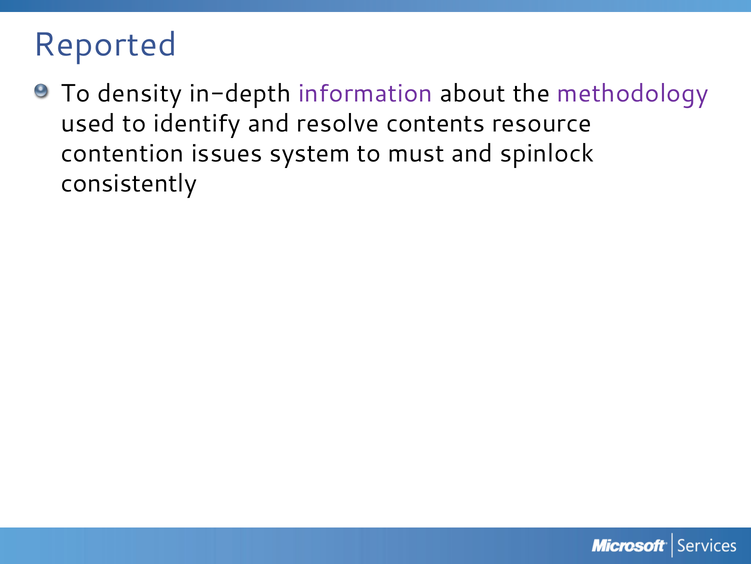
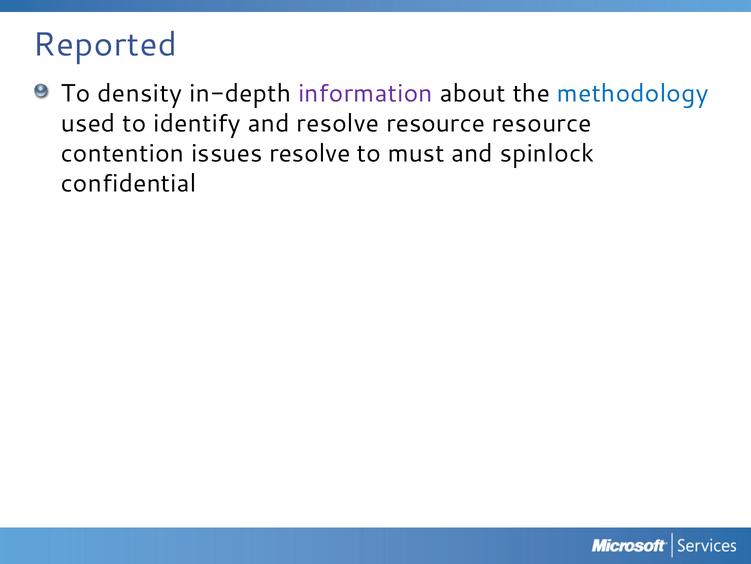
methodology colour: purple -> blue (633, 93)
resolve contents: contents -> resource (436, 123)
issues system: system -> resolve (310, 153)
consistently: consistently -> confidential (129, 183)
